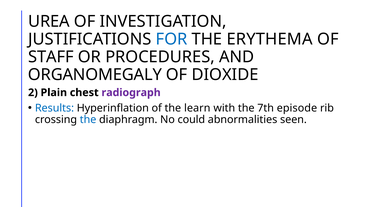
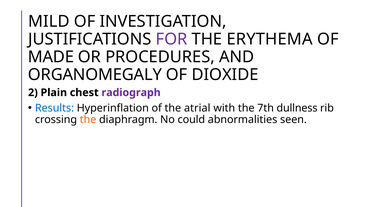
UREA: UREA -> MILD (49, 21)
FOR colour: blue -> purple (172, 39)
STAFF: STAFF -> MADE (51, 57)
learn: learn -> atrial (197, 108)
episode: episode -> dullness (297, 108)
the colour: blue -> orange (88, 120)
